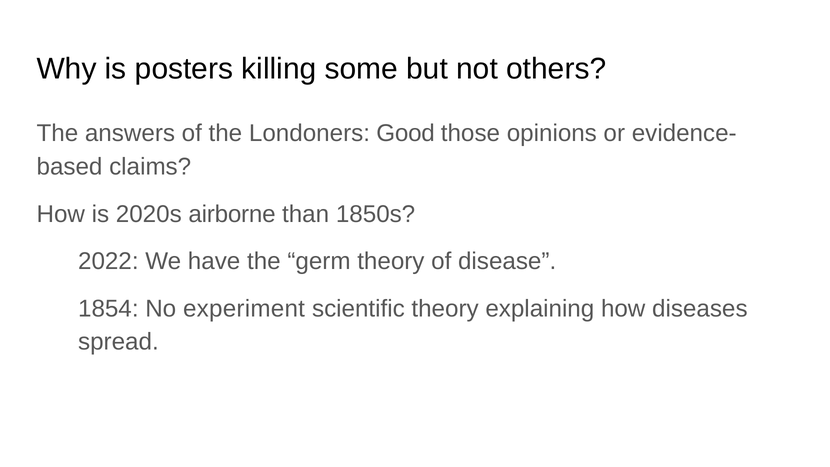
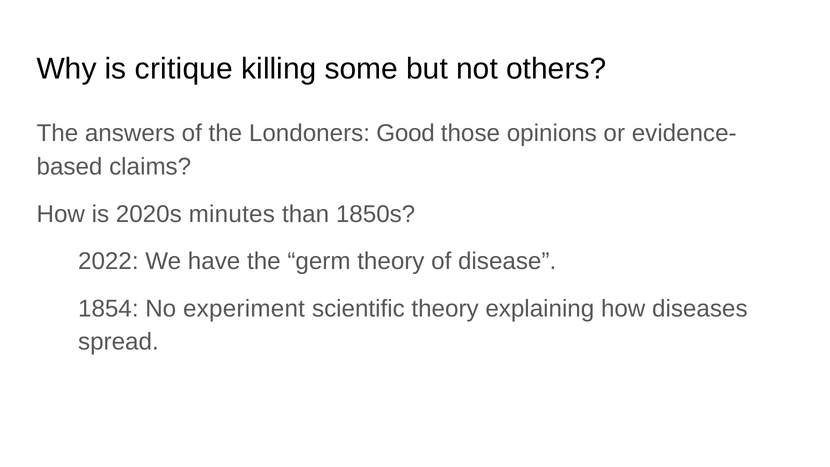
posters: posters -> critique (184, 69)
airborne: airborne -> minutes (232, 214)
